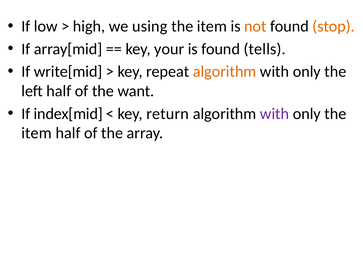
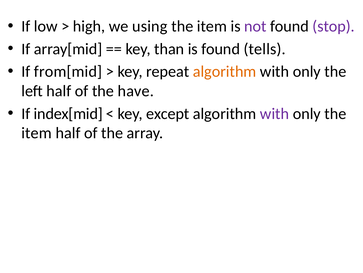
not colour: orange -> purple (255, 26)
stop colour: orange -> purple (334, 26)
your: your -> than (169, 49)
write[mid: write[mid -> from[mid (68, 71)
want: want -> have (136, 91)
return: return -> except (168, 113)
